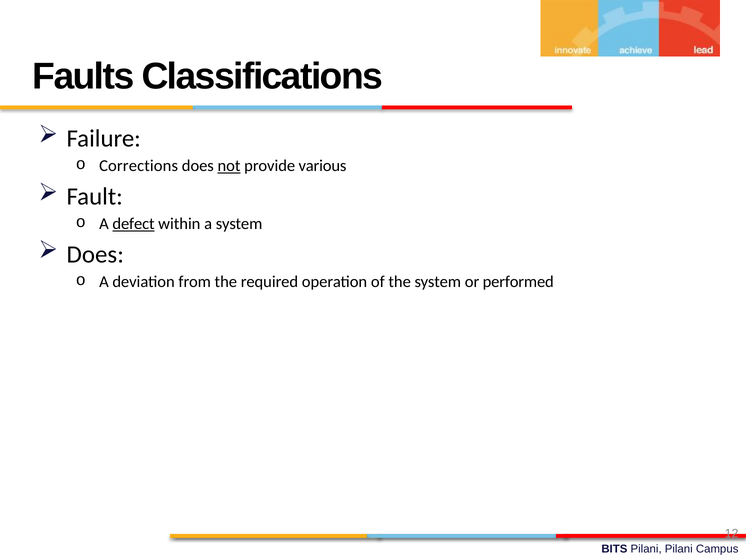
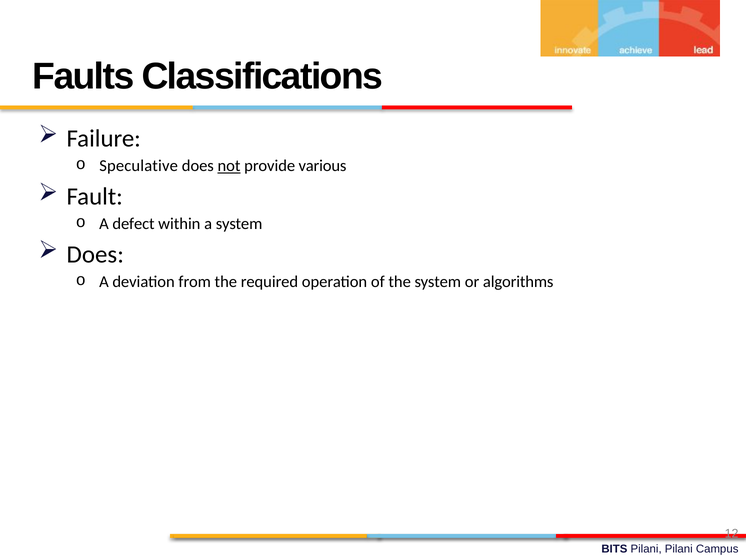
Corrections: Corrections -> Speculative (139, 166)
defect underline: present -> none (134, 224)
performed: performed -> algorithms (518, 282)
